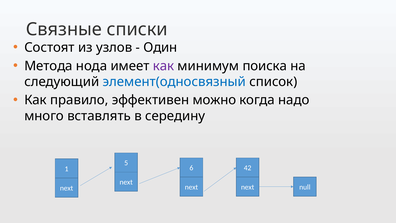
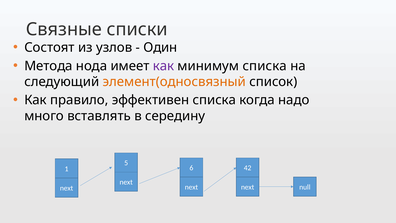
минимум поиска: поиска -> списка (265, 66)
элемент(односвязный colour: blue -> orange (174, 82)
эффективен можно: можно -> списка (214, 100)
